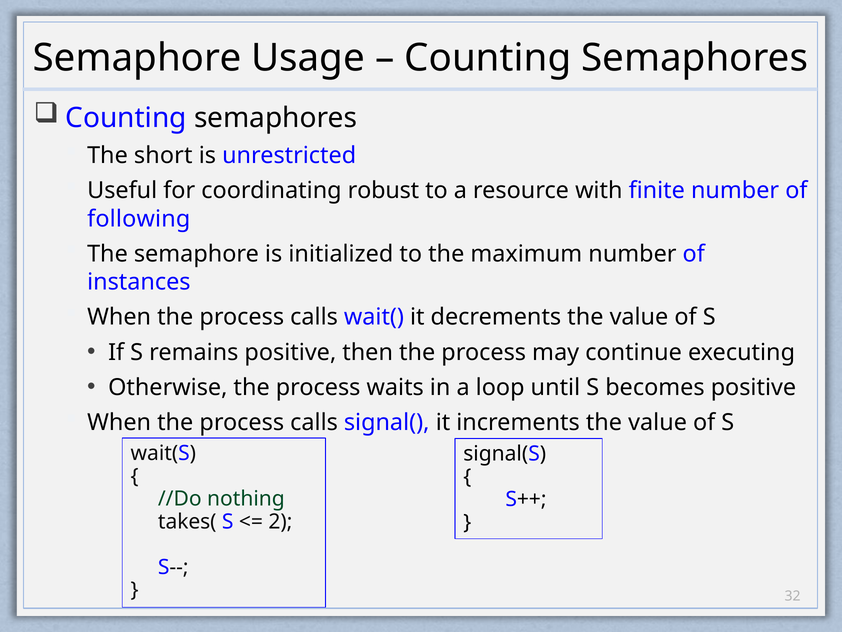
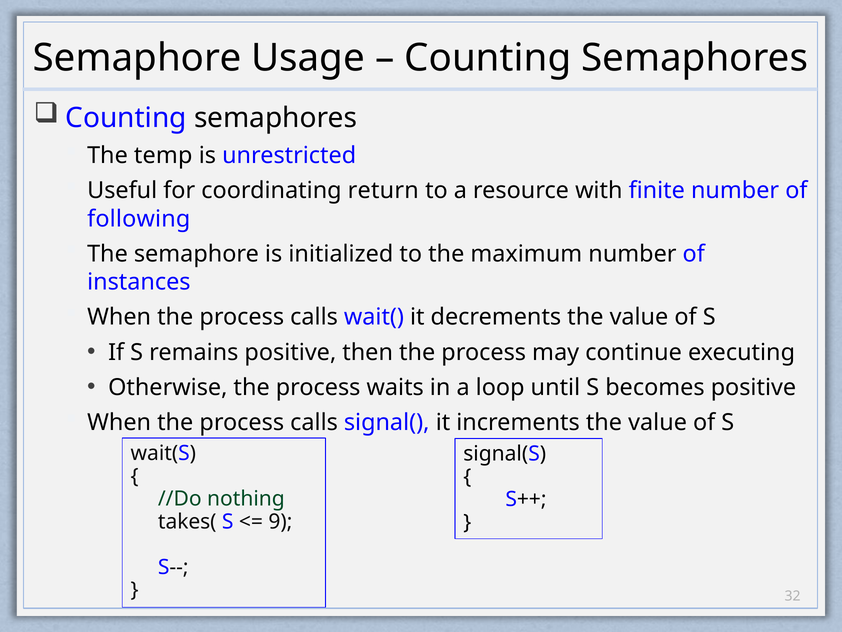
short: short -> temp (163, 155)
robust: robust -> return (383, 191)
2: 2 -> 9 (280, 521)
